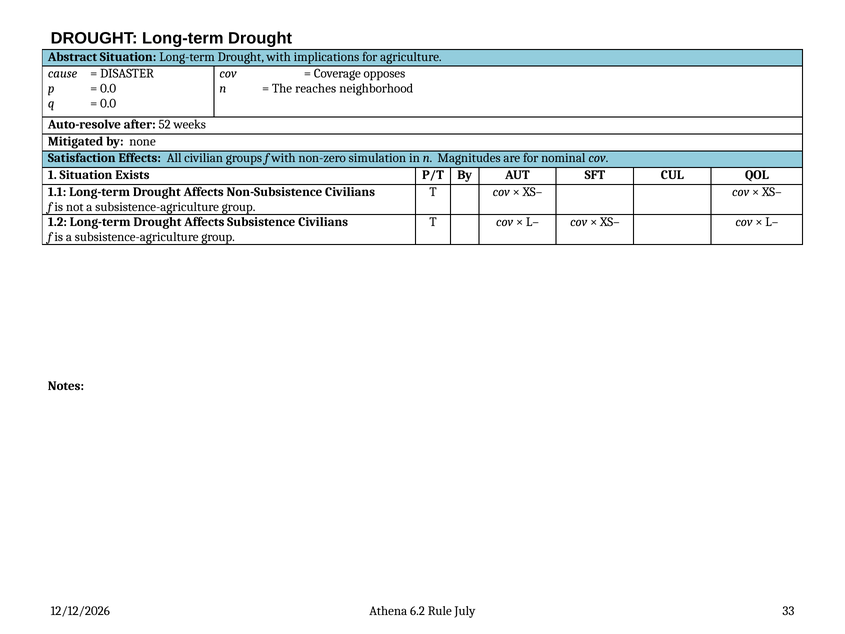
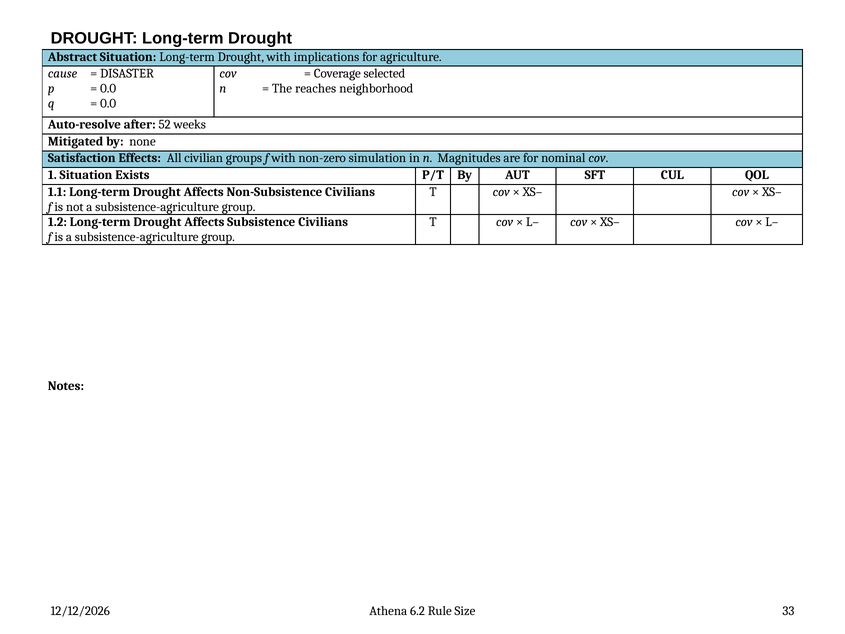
opposes: opposes -> selected (384, 74)
July: July -> Size (465, 611)
